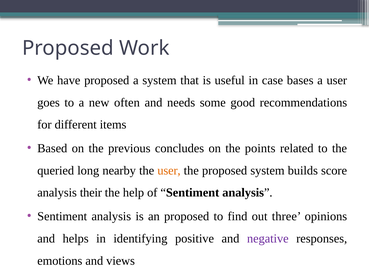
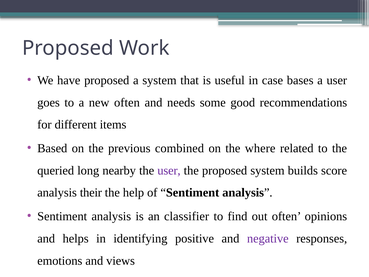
concludes: concludes -> combined (179, 148)
points: points -> where (260, 148)
user colour: orange -> purple (169, 170)
an proposed: proposed -> classifier (187, 216)
out three: three -> often (287, 216)
